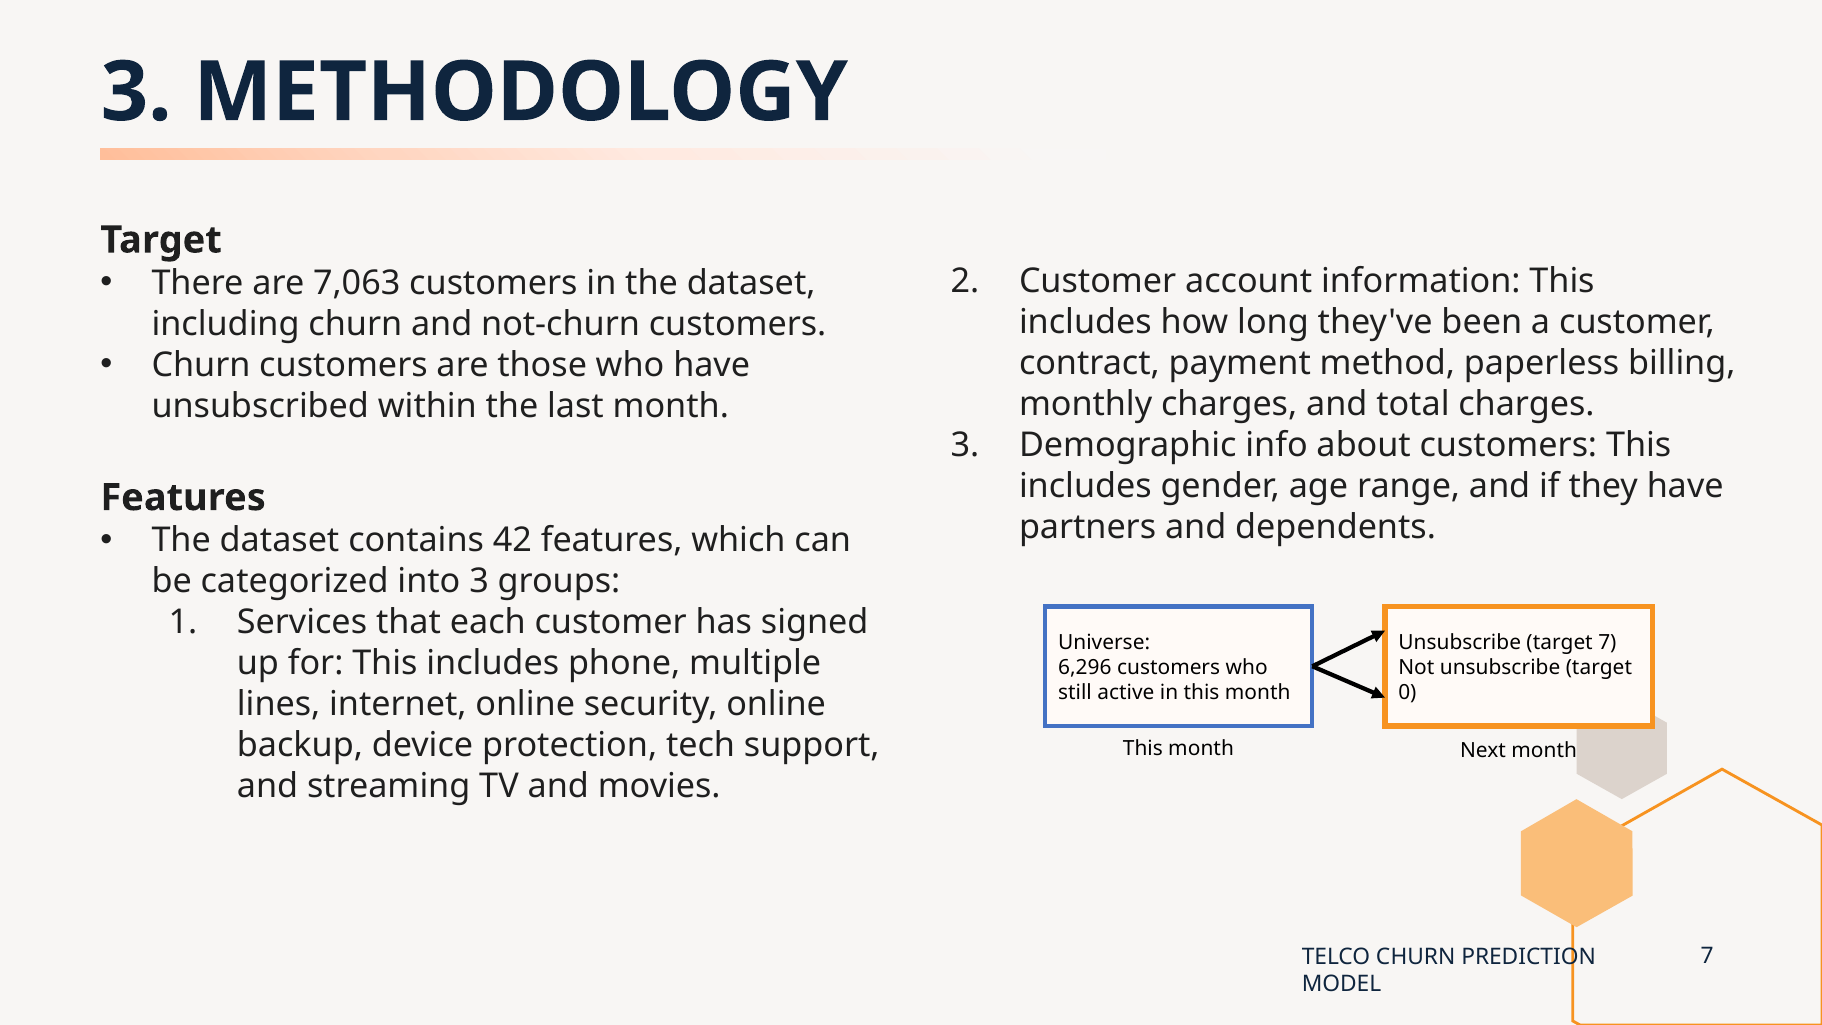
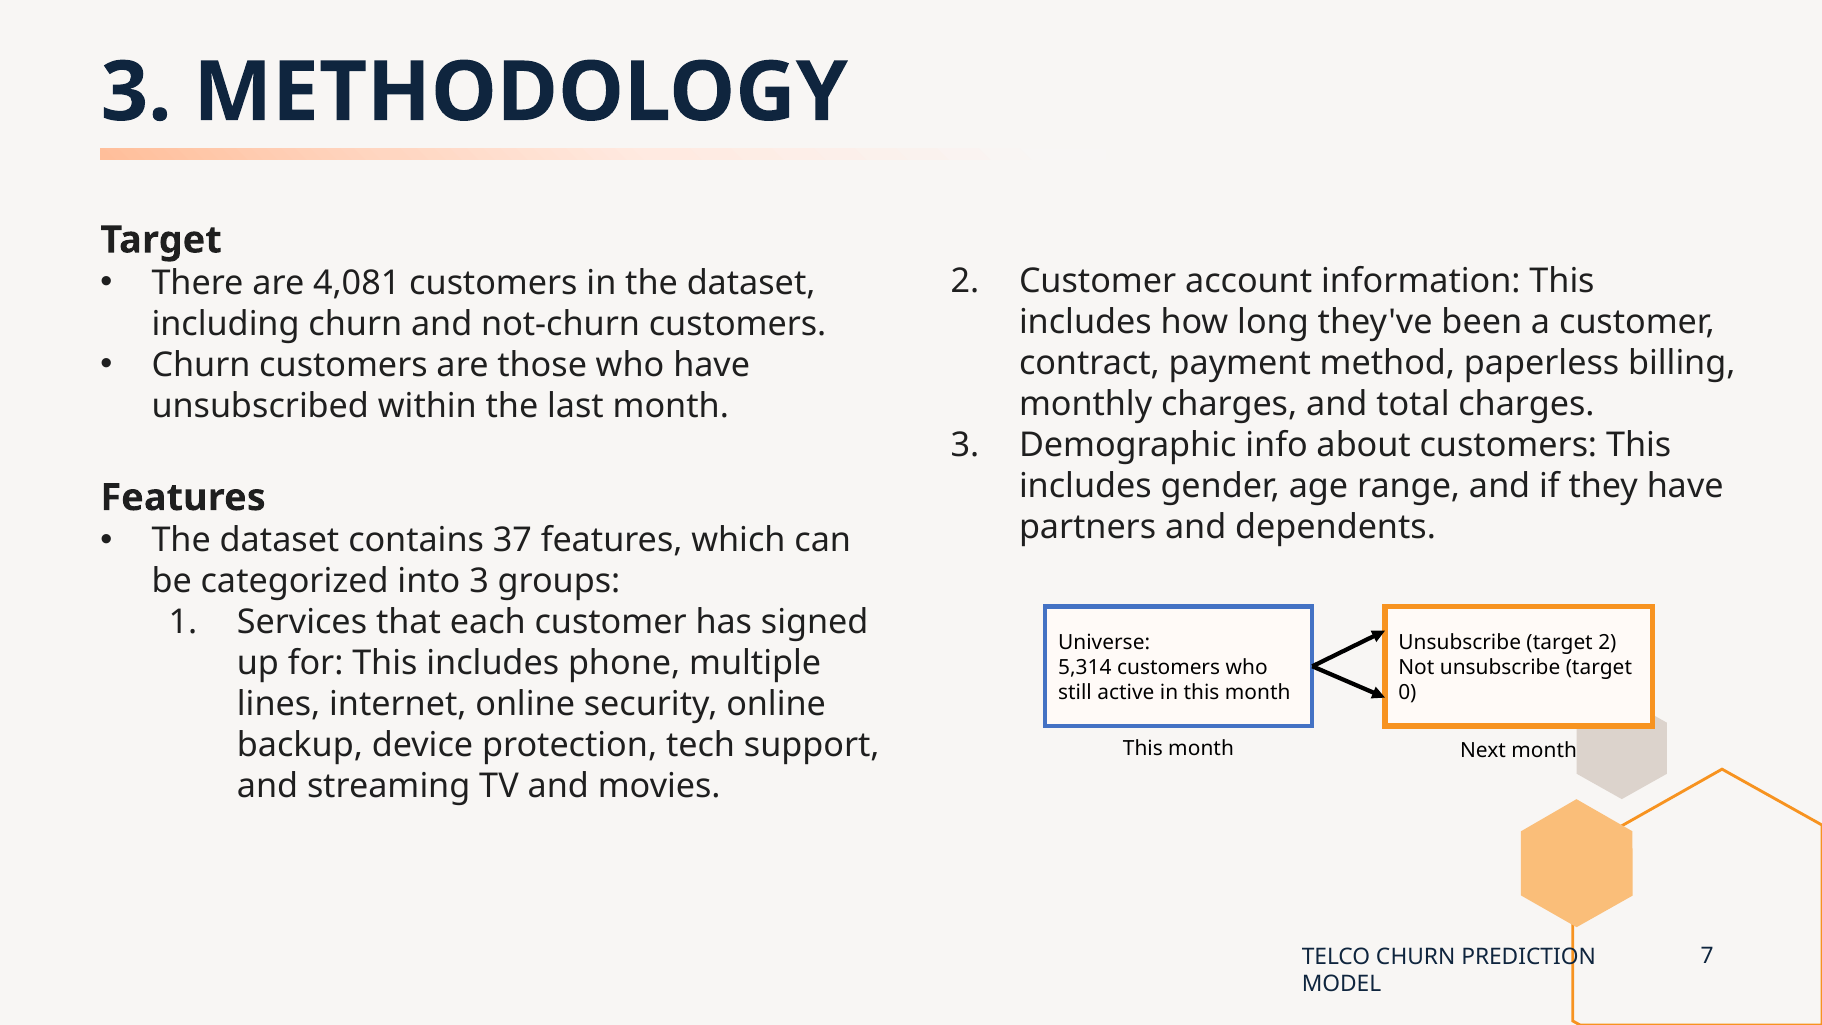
7,063: 7,063 -> 4,081 (357, 283)
42: 42 -> 37 (512, 541)
target 7: 7 -> 2 (1607, 643)
6,296: 6,296 -> 5,314 (1085, 668)
